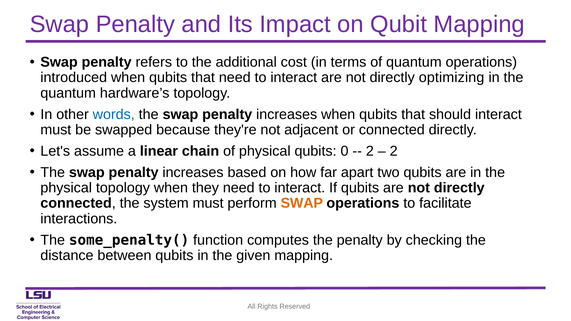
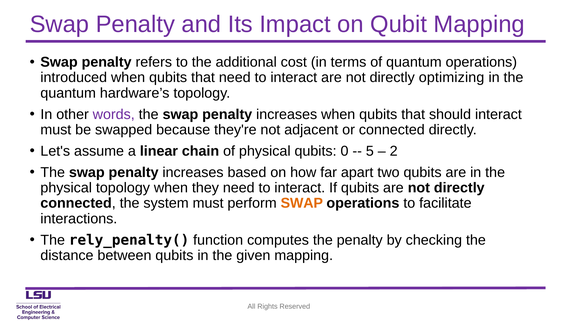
words colour: blue -> purple (114, 114)
2: 2 -> 5 (370, 151)
some_penalty(: some_penalty( -> rely_penalty( (129, 240)
